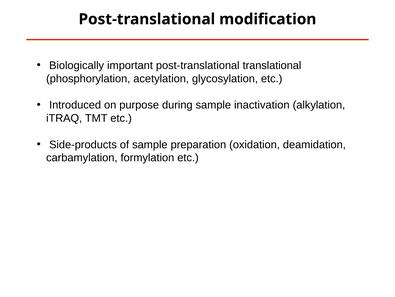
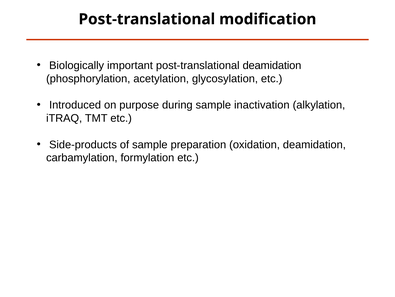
post-translational translational: translational -> deamidation (272, 65)
